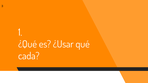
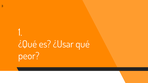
cada: cada -> peor (29, 56)
